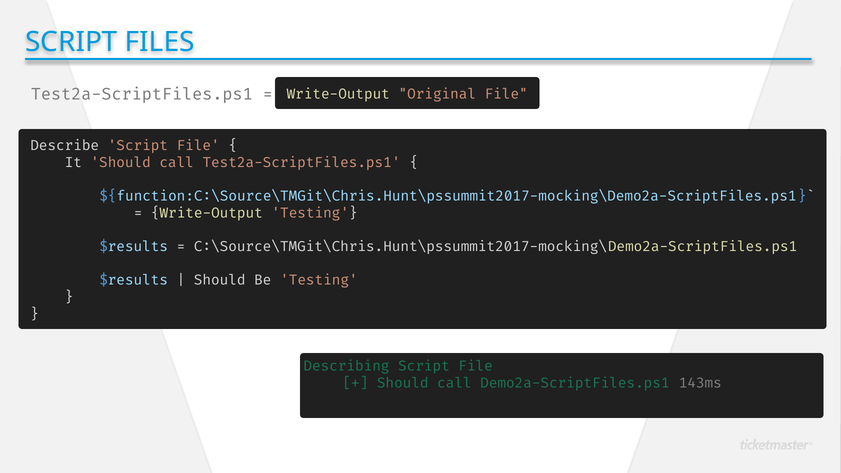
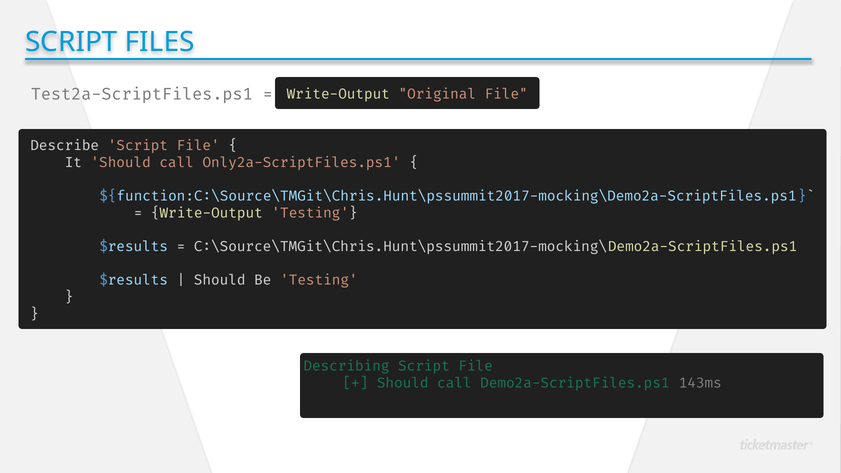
call Test2a-ScriptFiles.ps1: Test2a-ScriptFiles.ps1 -> Only2a-ScriptFiles.ps1 (301, 163)
